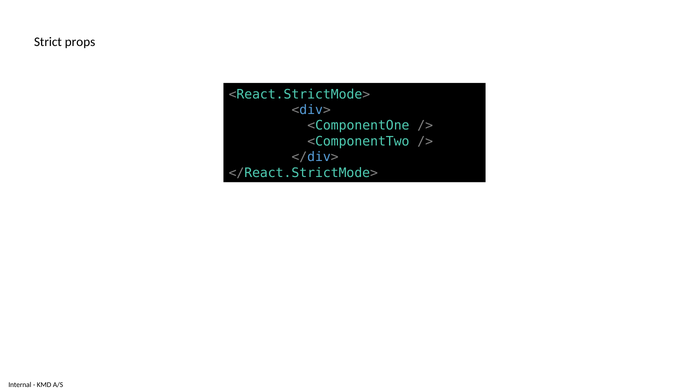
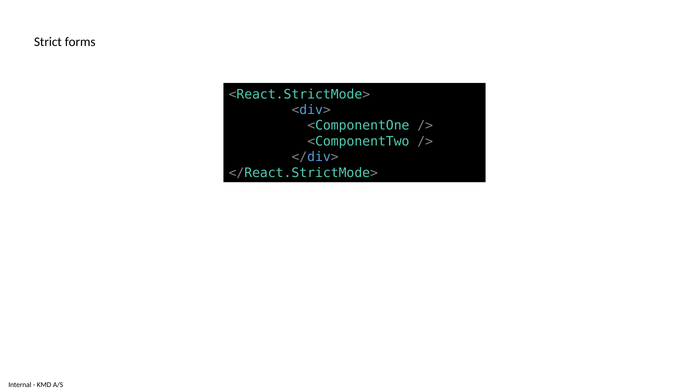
props: props -> forms (80, 42)
